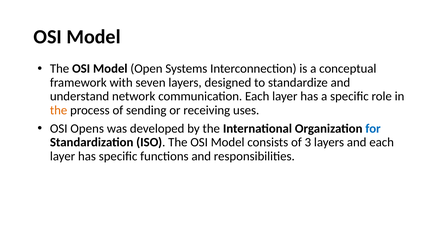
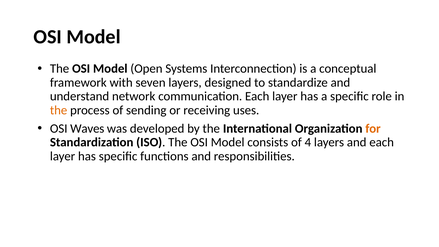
Opens: Opens -> Waves (87, 128)
for colour: blue -> orange (373, 128)
3: 3 -> 4 (308, 142)
